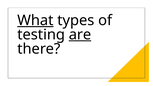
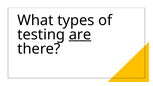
What underline: present -> none (35, 20)
